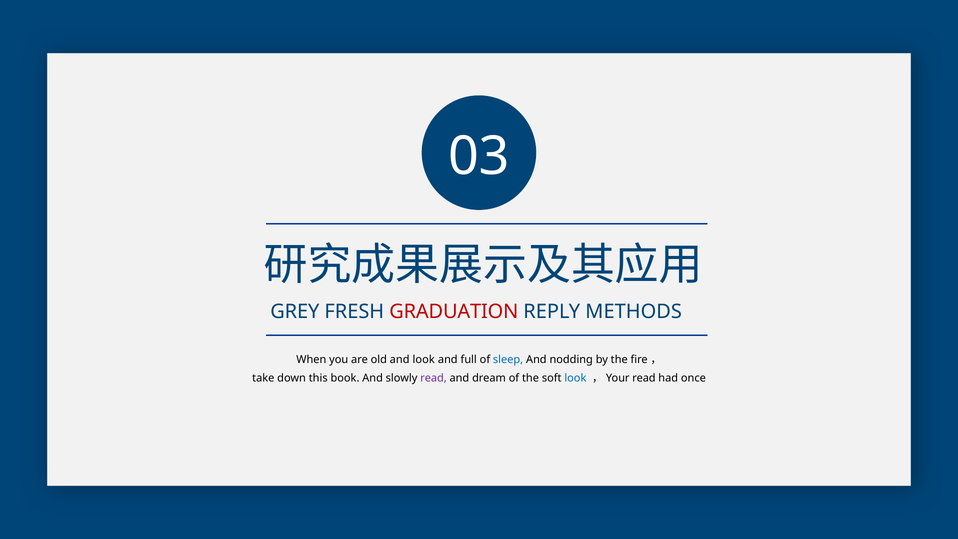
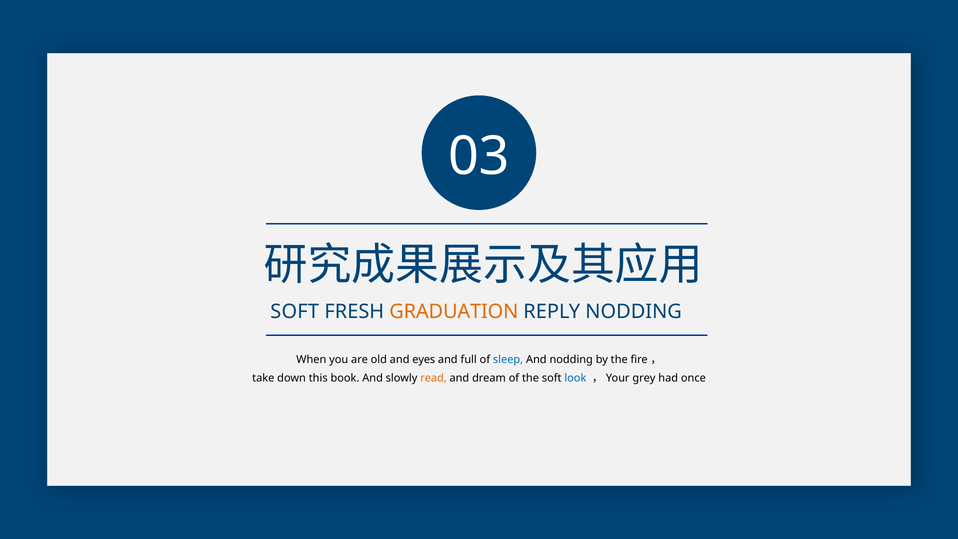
GREY: GREY -> SOFT (295, 312)
GRADUATION colour: red -> orange (454, 312)
REPLY METHODS: METHODS -> NODDING (634, 312)
and look: look -> eyes (424, 360)
read colour: purple -> orange (433, 378)
，Your read: read -> grey (644, 378)
